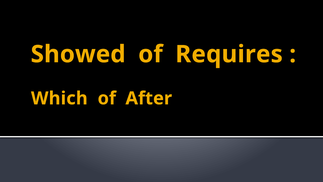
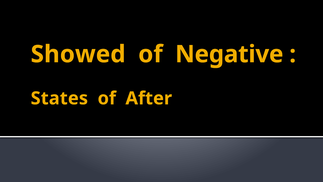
Requires: Requires -> Negative (229, 54)
Which: Which -> States (59, 98)
